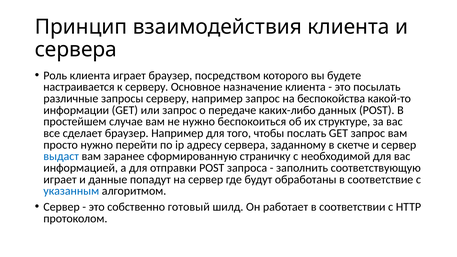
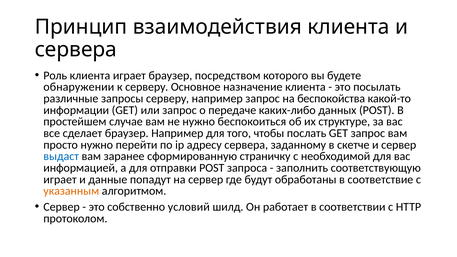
настраивается: настраивается -> обнаружении (79, 87)
указанным colour: blue -> orange (71, 191)
готовый: готовый -> условий (189, 207)
